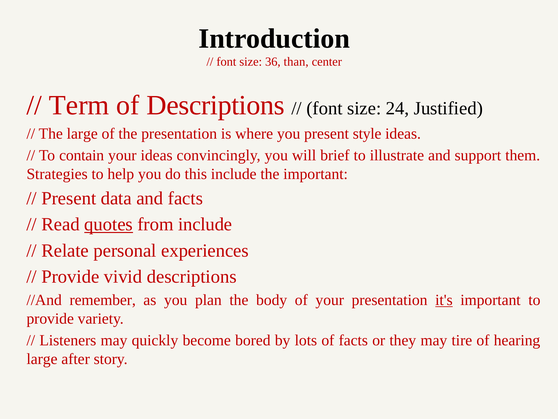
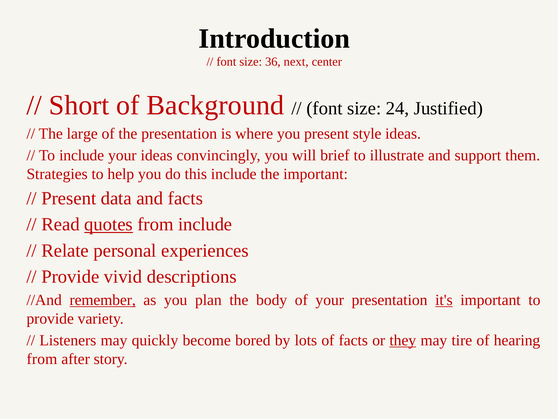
than: than -> next (296, 62)
Term: Term -> Short (79, 105)
of Descriptions: Descriptions -> Background (215, 105)
To contain: contain -> include (82, 155)
remember underline: none -> present (103, 300)
they underline: none -> present (403, 340)
large: large -> from (42, 359)
